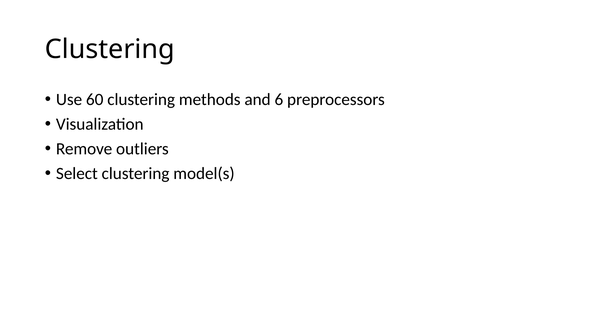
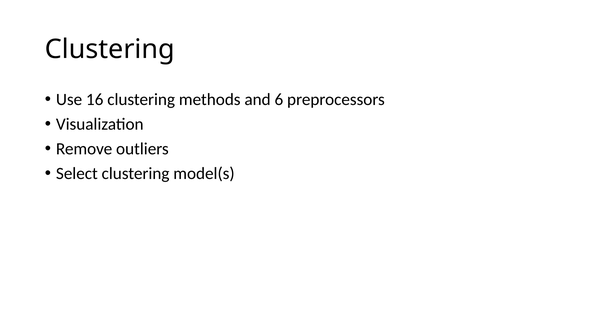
60: 60 -> 16 (95, 100)
